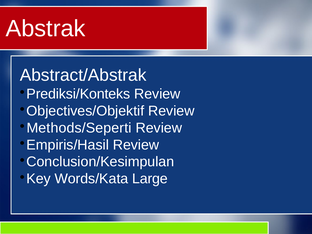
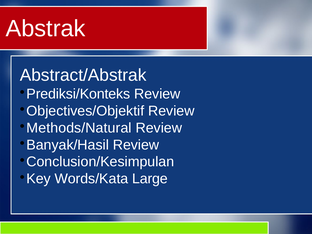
Methods/Seperti: Methods/Seperti -> Methods/Natural (79, 128)
Empiris/Hasil: Empiris/Hasil -> Banyak/Hasil (68, 145)
